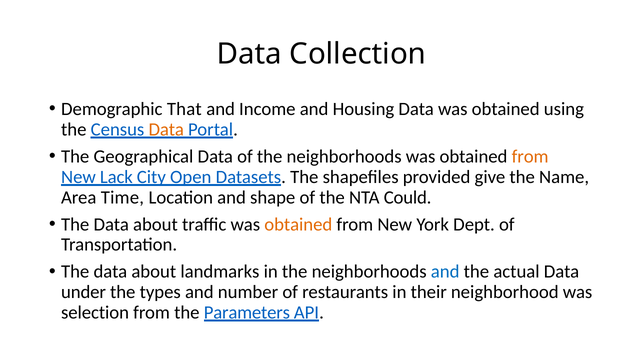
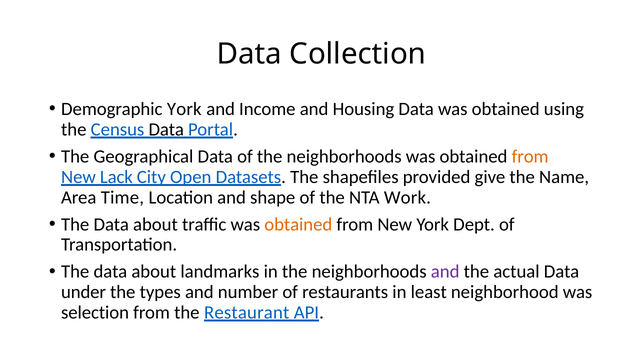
Demographic That: That -> York (184, 109)
Data colour: orange -> black (166, 129)
Could: Could -> Work (407, 197)
and colour: blue -> purple (445, 271)
their: their -> least (429, 292)
Parameters: Parameters -> Restaurant (247, 312)
